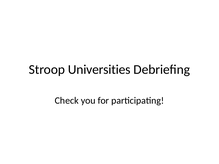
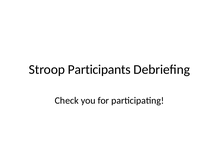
Universities: Universities -> Participants (99, 70)
